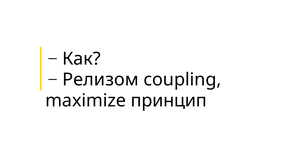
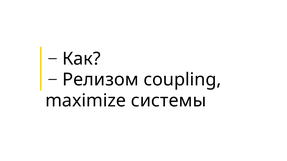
принцип: принцип -> системы (169, 101)
